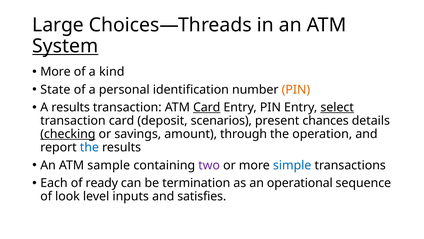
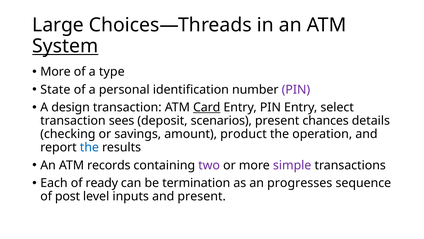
kind: kind -> type (112, 72)
PIN colour: orange -> purple (296, 89)
A results: results -> design (71, 107)
select underline: present -> none (337, 107)
transaction card: card -> sees (122, 121)
checking underline: present -> none (68, 134)
through: through -> product (243, 134)
sample: sample -> records (109, 165)
simple colour: blue -> purple (292, 165)
operational: operational -> progresses (300, 183)
look: look -> post (68, 196)
and satisfies: satisfies -> present (202, 196)
